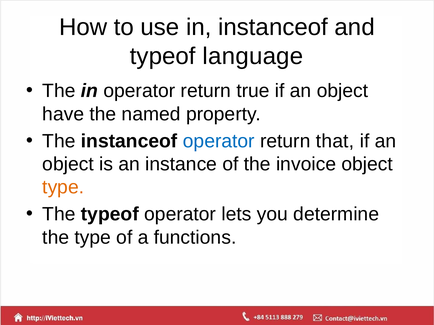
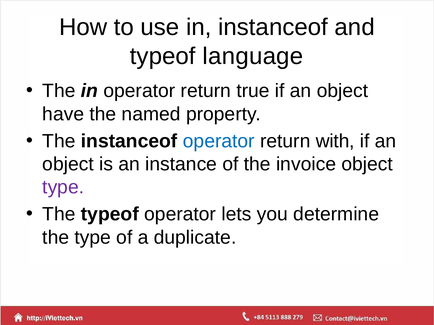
that: that -> with (335, 141)
type colour: orange -> purple (63, 188)
functions: functions -> duplicate (195, 238)
